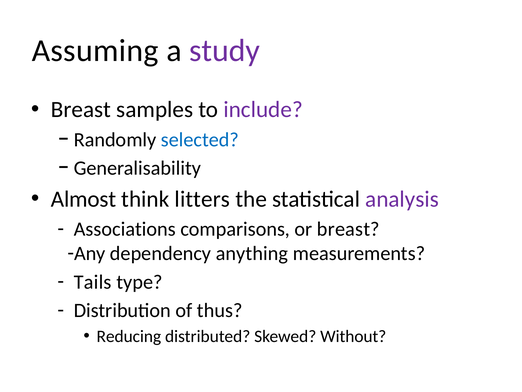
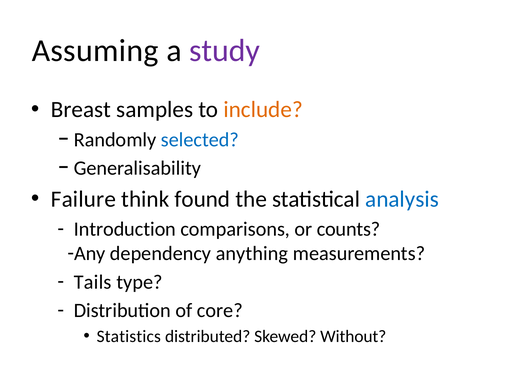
include colour: purple -> orange (263, 110)
Almost: Almost -> Failure (83, 199)
litters: litters -> found (202, 199)
analysis colour: purple -> blue (402, 199)
Associations: Associations -> Introduction (125, 229)
or breast: breast -> counts (349, 229)
thus: thus -> core (220, 310)
Reducing: Reducing -> Statistics (129, 336)
